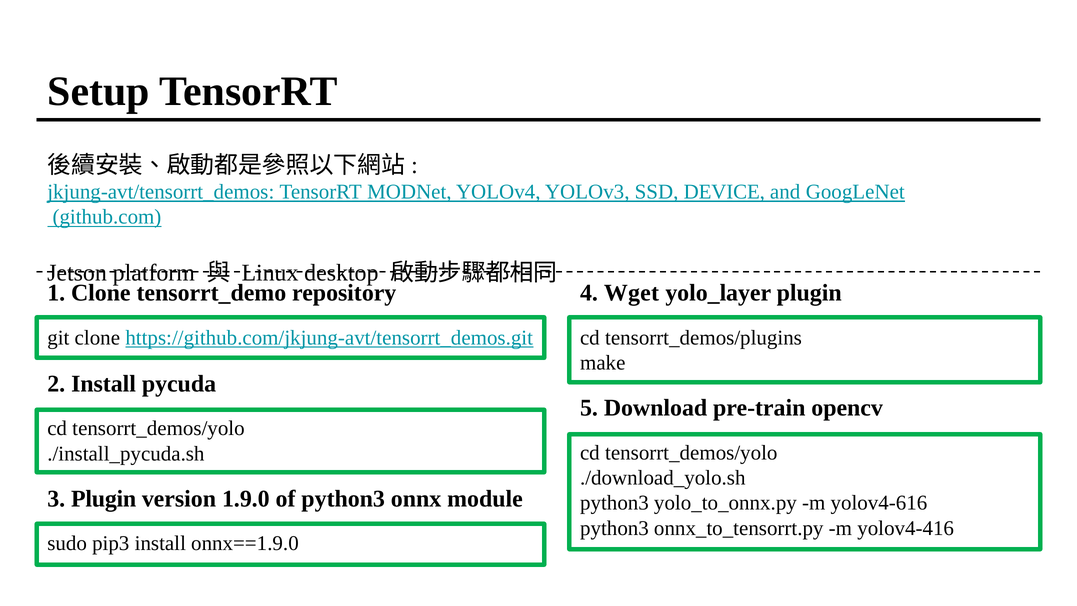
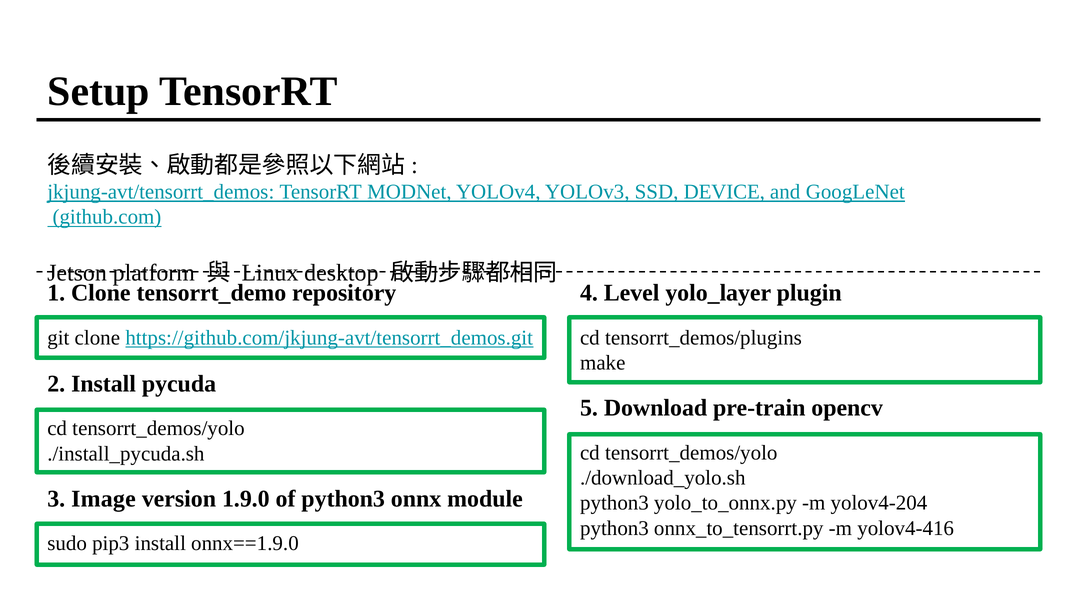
Wget: Wget -> Level (632, 293)
3 Plugin: Plugin -> Image (103, 499)
yolov4-616: yolov4-616 -> yolov4-204 (879, 503)
